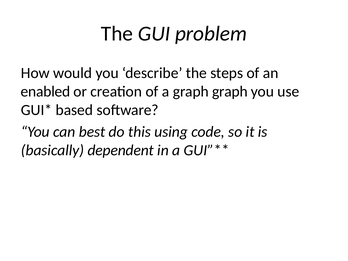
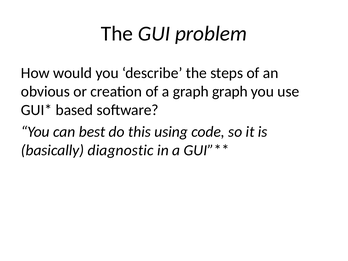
enabled: enabled -> obvious (45, 92)
dependent: dependent -> diagnostic (121, 150)
